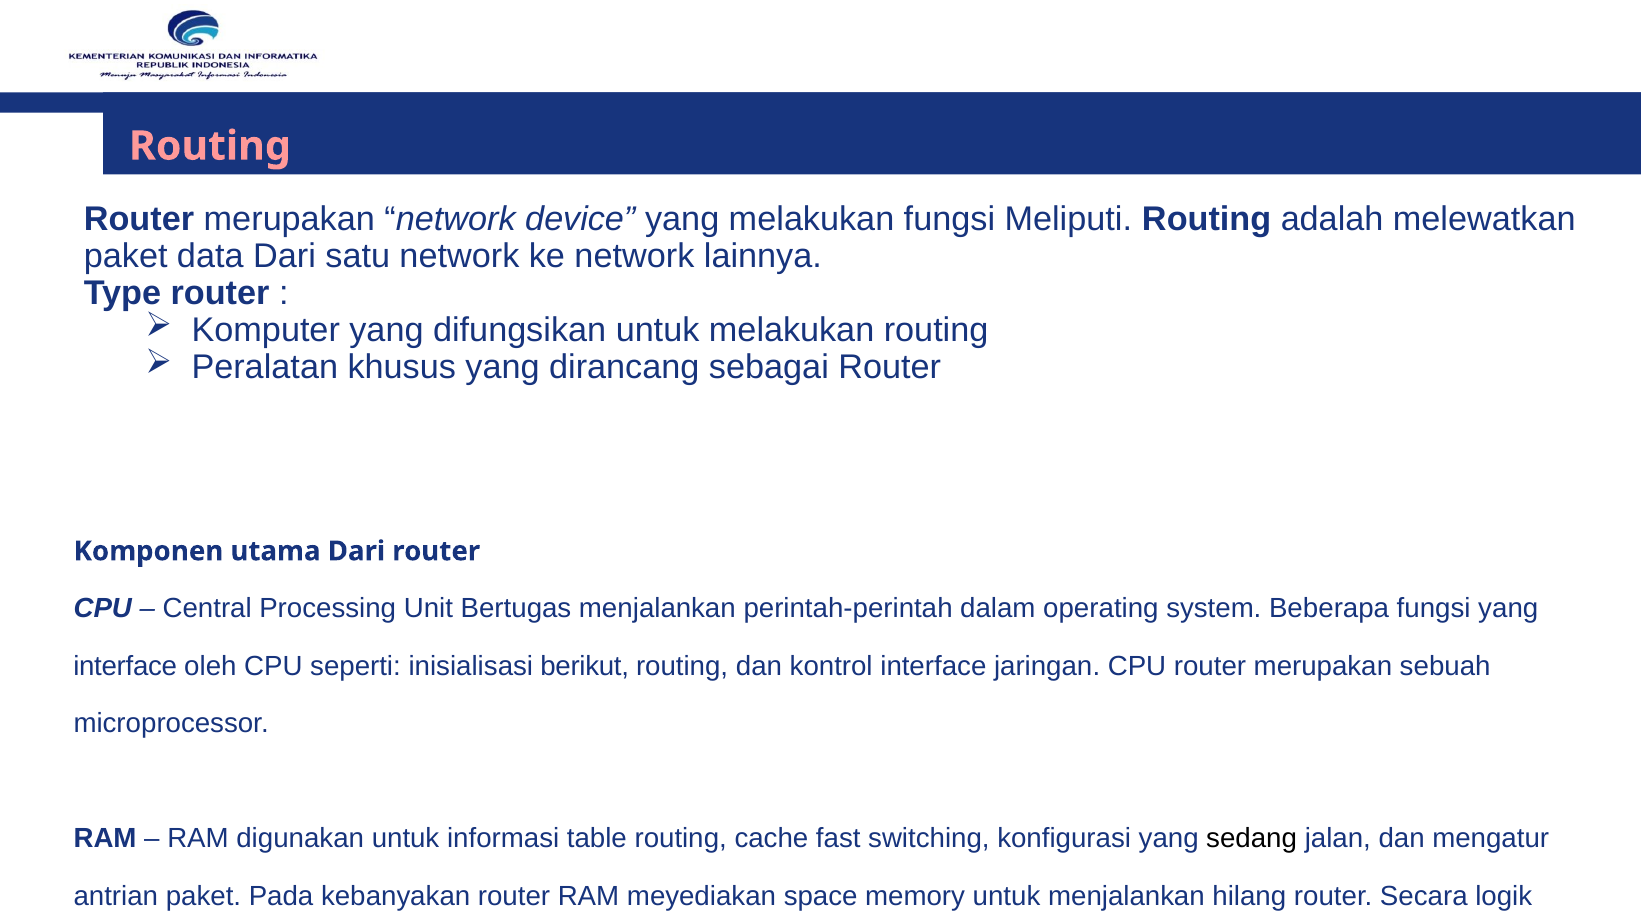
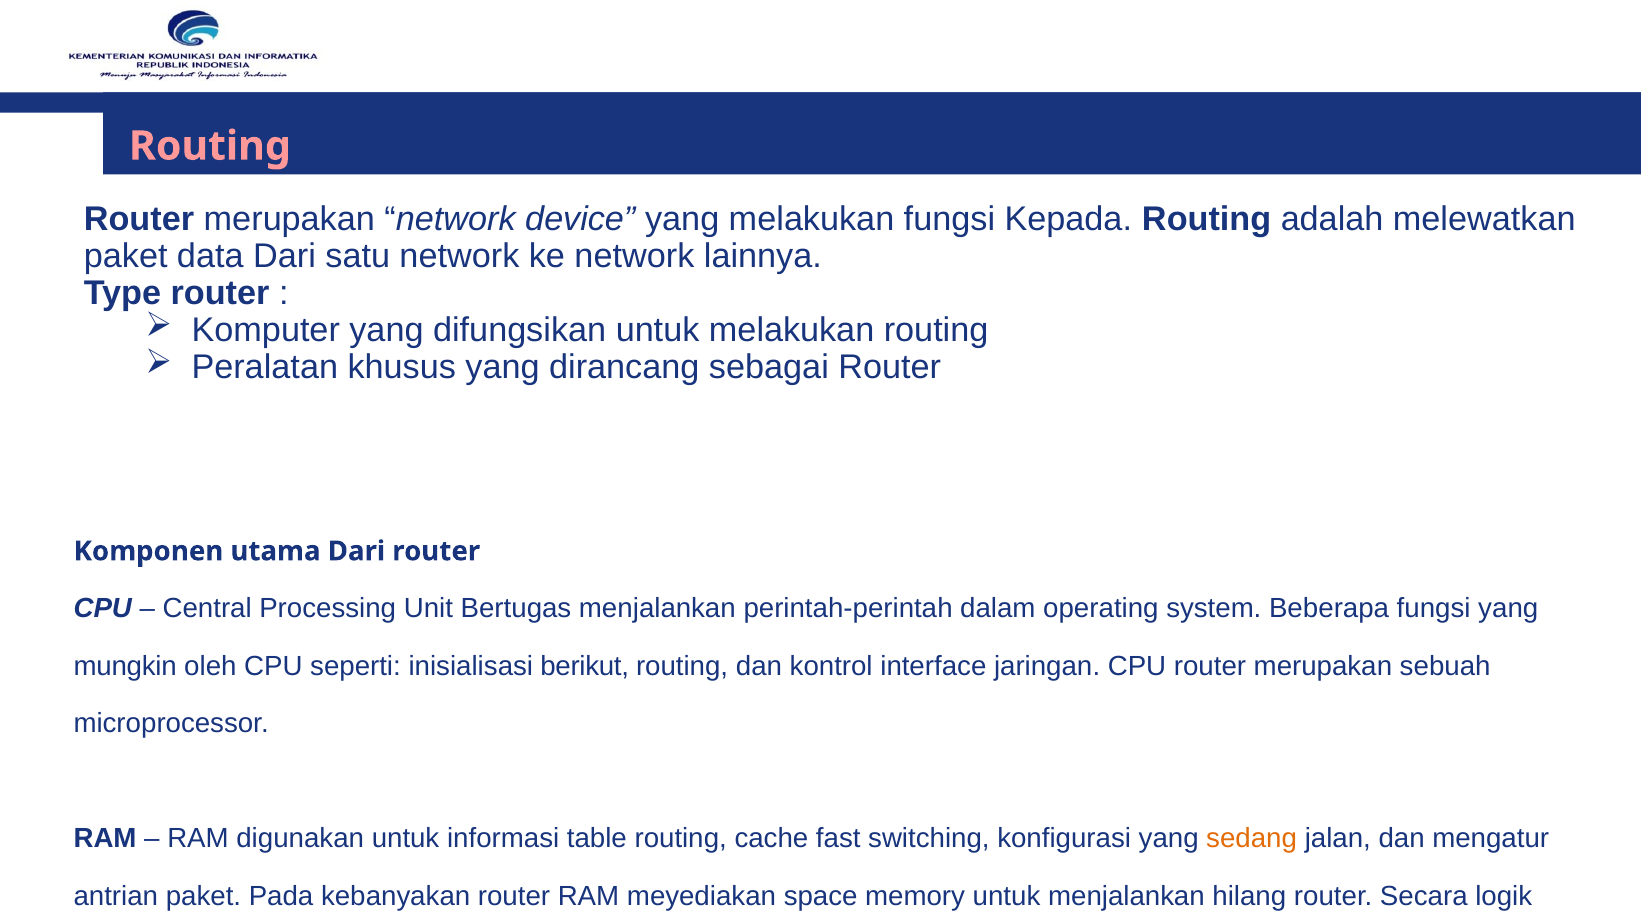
Meliputi: Meliputi -> Kepada (1068, 219)
interface: interface -> mungkin (125, 666)
sedang colour: black -> orange (1252, 839)
